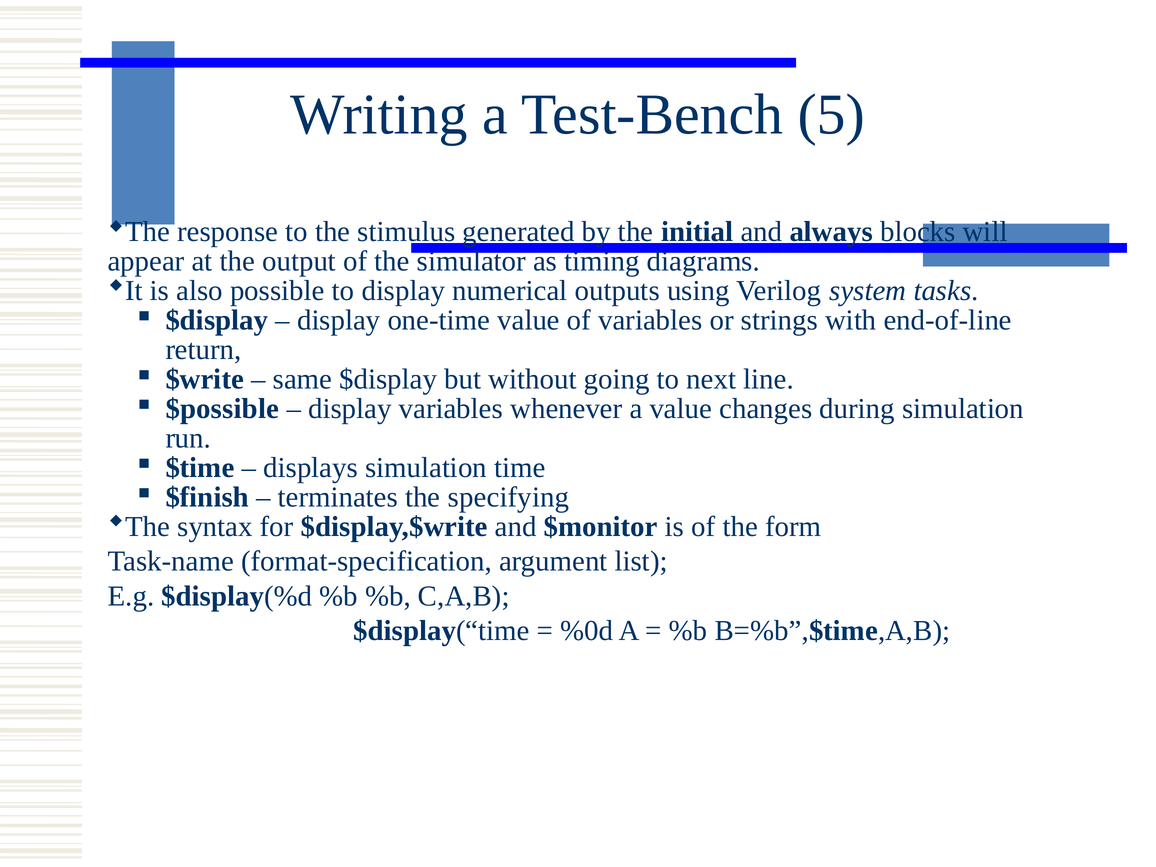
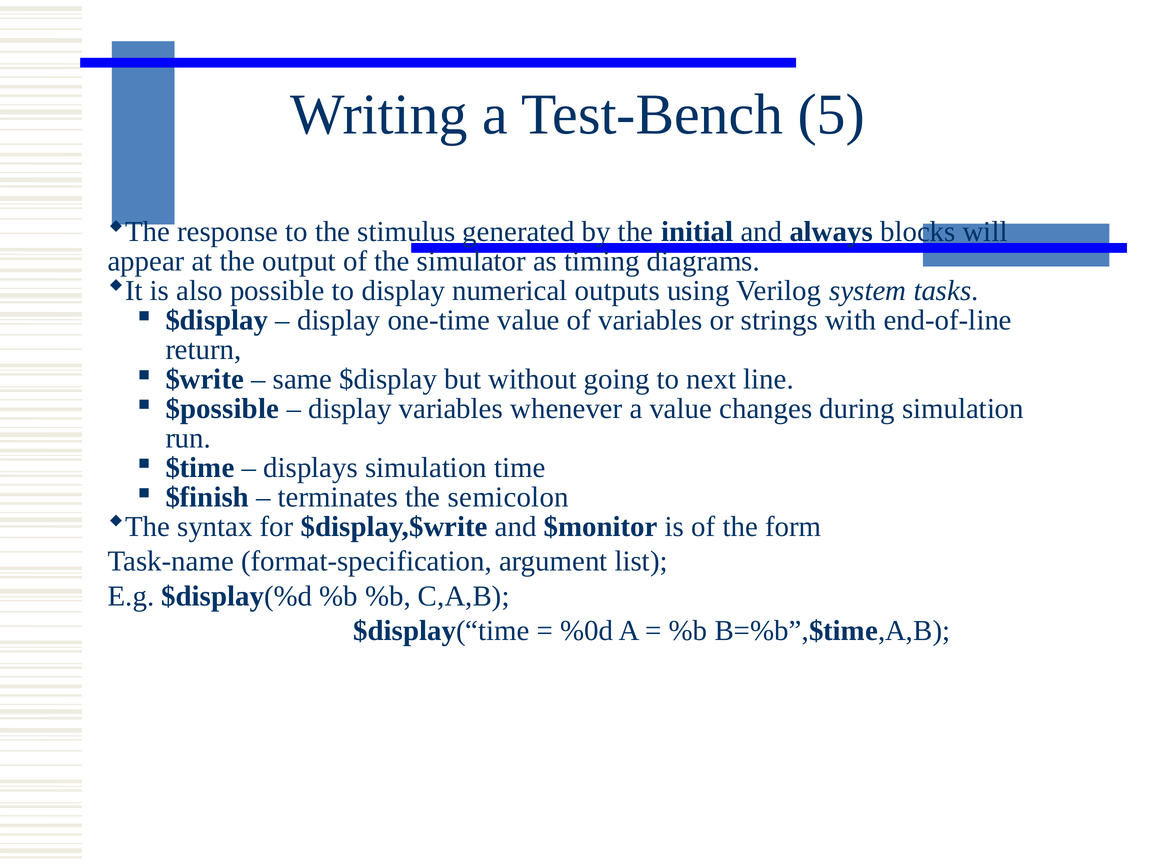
specifying: specifying -> semicolon (508, 497)
